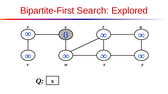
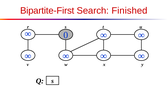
Explored: Explored -> Finished (129, 11)
